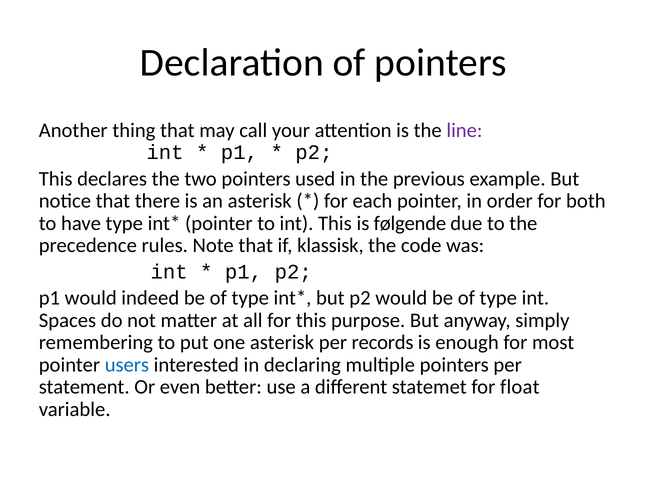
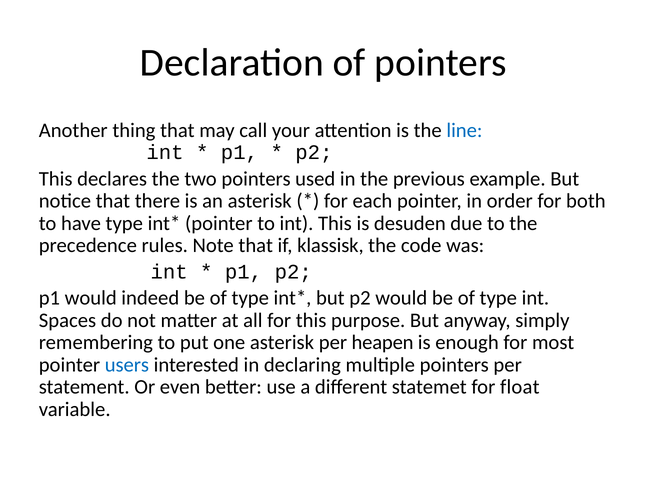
line colour: purple -> blue (464, 130)
følgende: følgende -> desuden (410, 223)
records: records -> heapen (383, 343)
